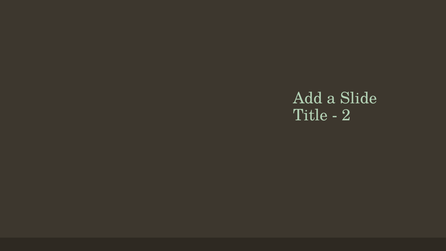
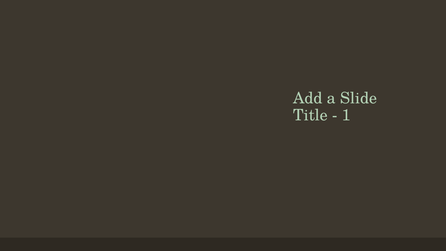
2: 2 -> 1 (346, 115)
